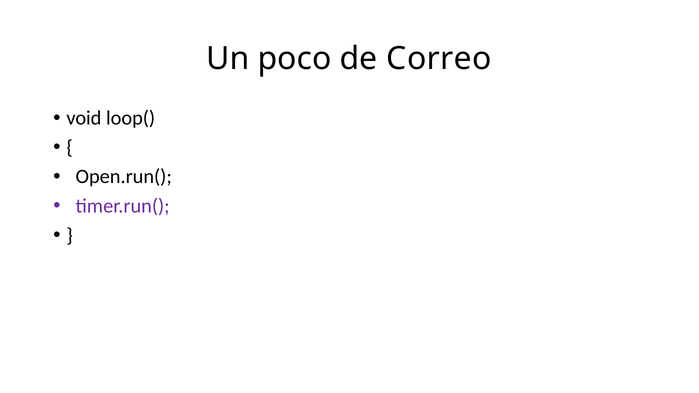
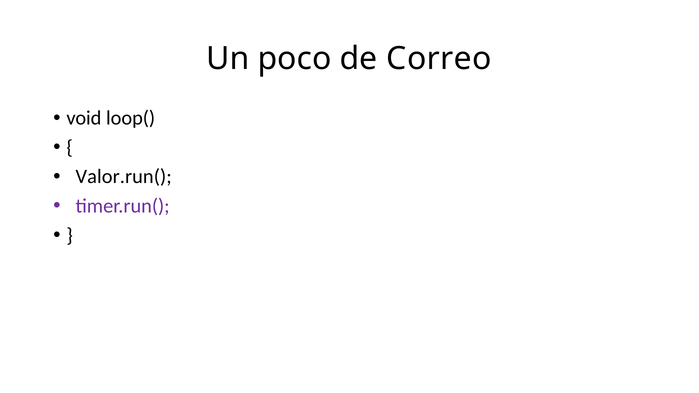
Open.run(: Open.run( -> Valor.run( (124, 177)
